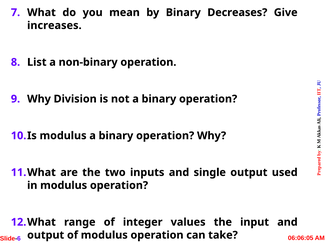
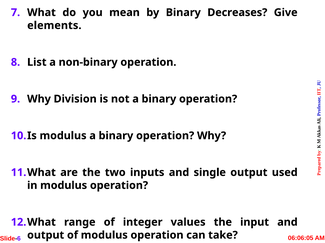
increases: increases -> elements (54, 26)
